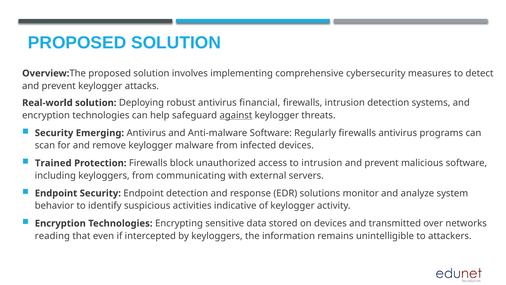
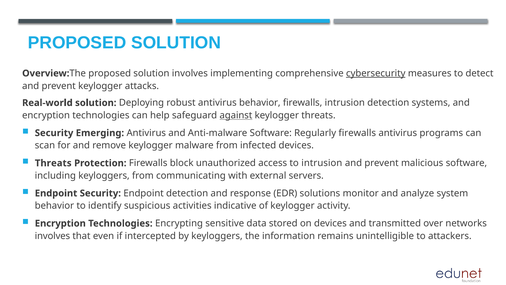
cybersecurity underline: none -> present (376, 73)
antivirus financial: financial -> behavior (260, 103)
Trained: Trained -> Threats (53, 163)
reading: reading -> involves (52, 236)
